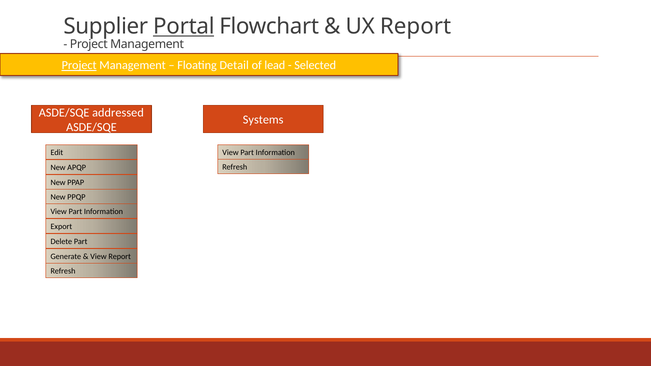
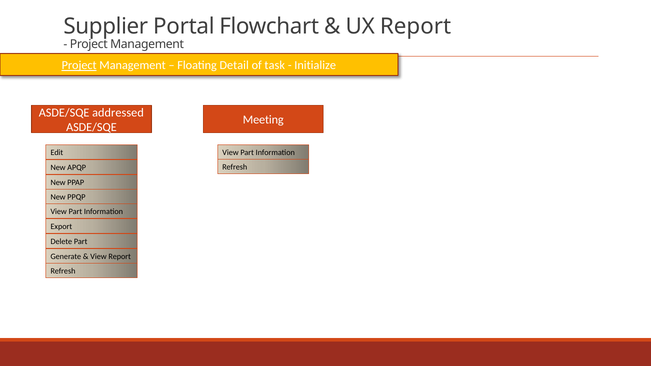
Portal underline: present -> none (184, 26)
lead: lead -> task (275, 65)
Selected: Selected -> Initialize (315, 65)
Systems: Systems -> Meeting (263, 120)
